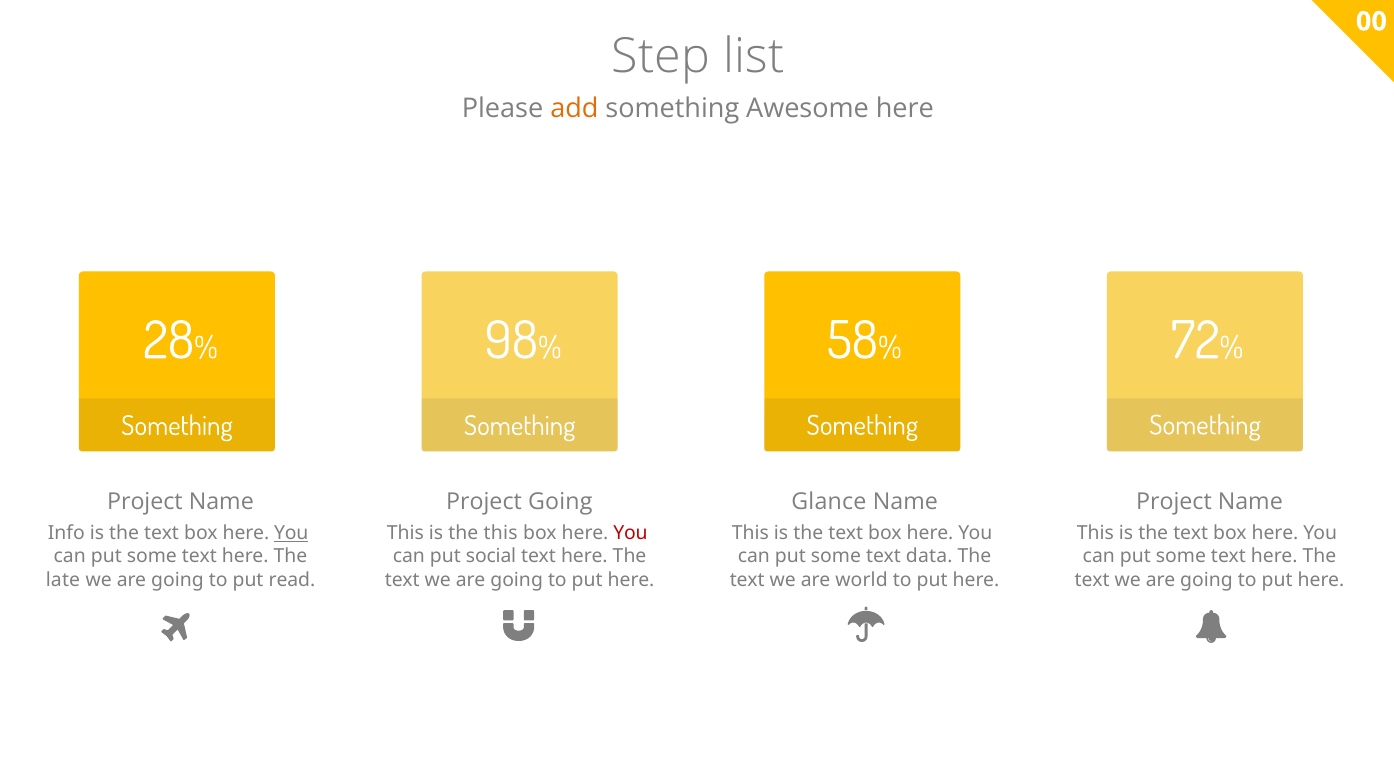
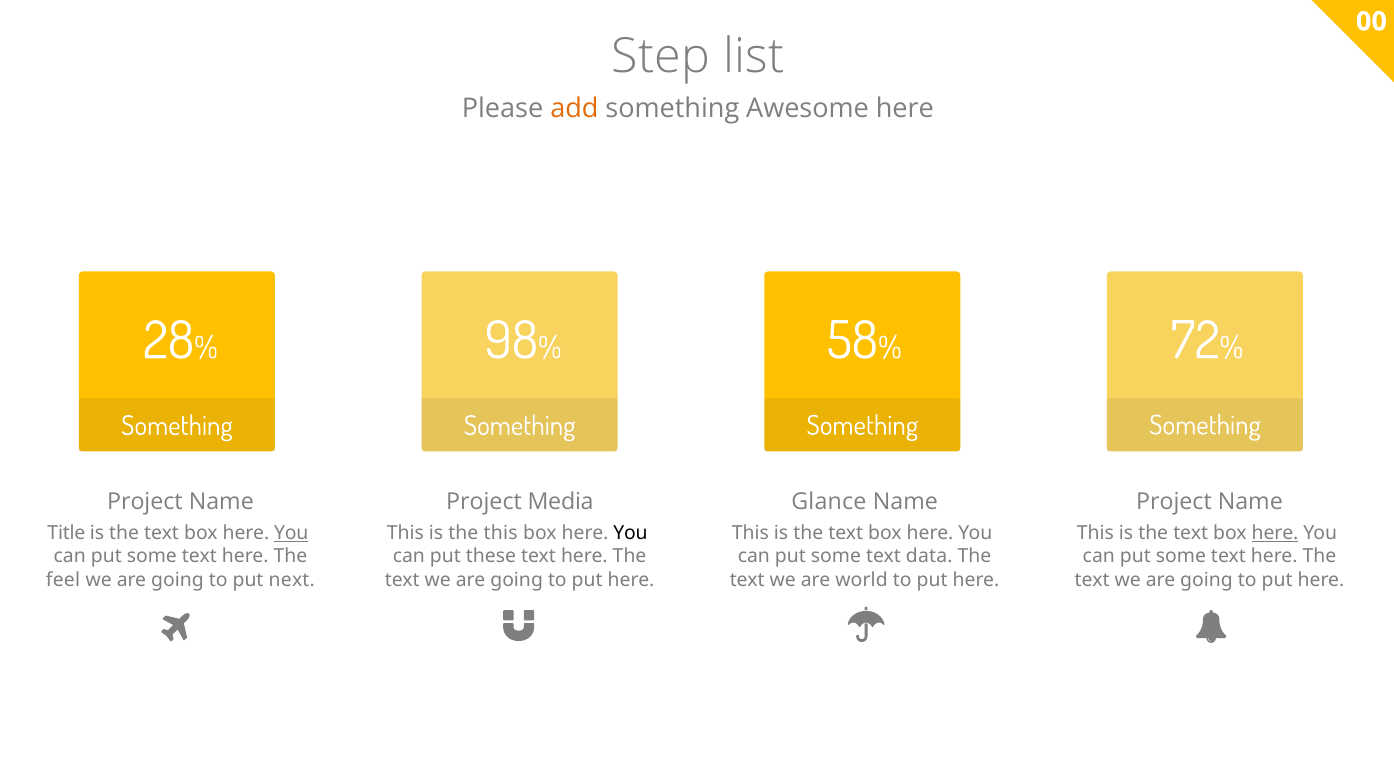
Project Going: Going -> Media (561, 502)
Info: Info -> Title (66, 533)
You colour: red -> black (630, 533)
here underline: none -> present (1275, 533)
social: social -> these (491, 557)
late: late -> feel (63, 580)
read: read -> next (292, 580)
